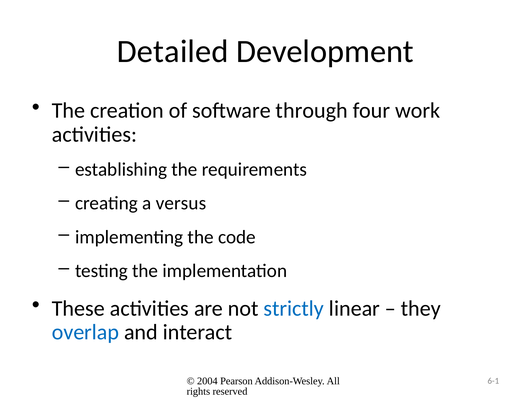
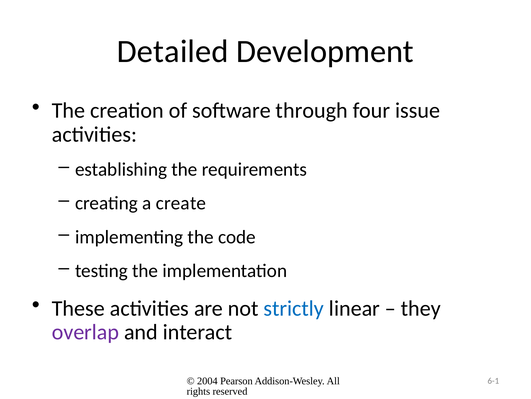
work: work -> issue (418, 110)
versus: versus -> create (181, 203)
overlap colour: blue -> purple (85, 332)
